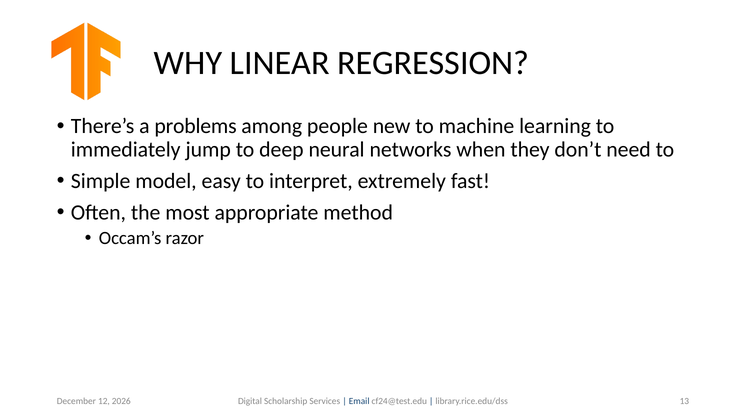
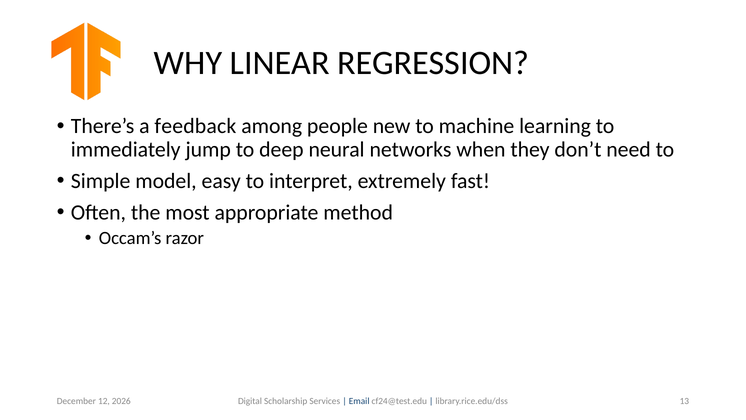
problems: problems -> feedback (195, 126)
